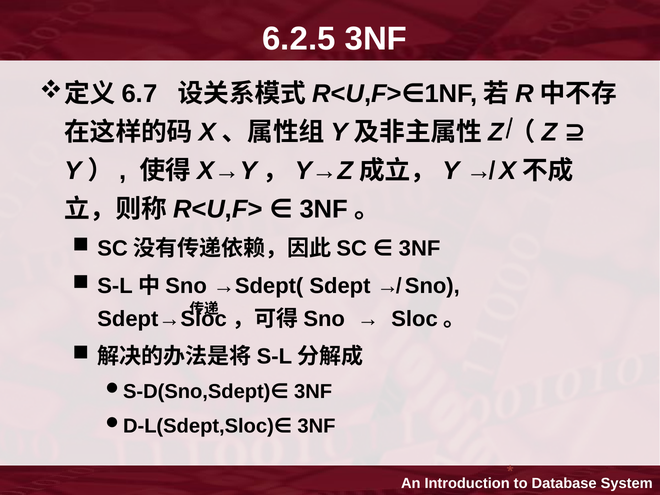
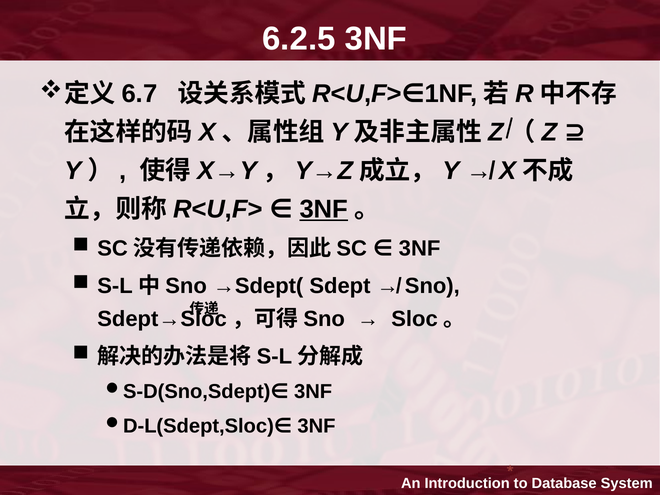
3NF underline: none -> present (324, 209)
